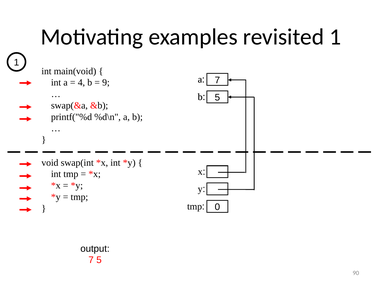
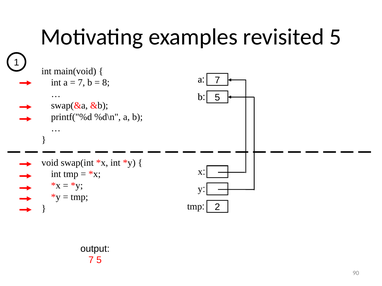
revisited 1: 1 -> 5 (335, 37)
4: 4 -> 7 (81, 83)
9: 9 -> 8 (106, 83)
0: 0 -> 2 (217, 207)
